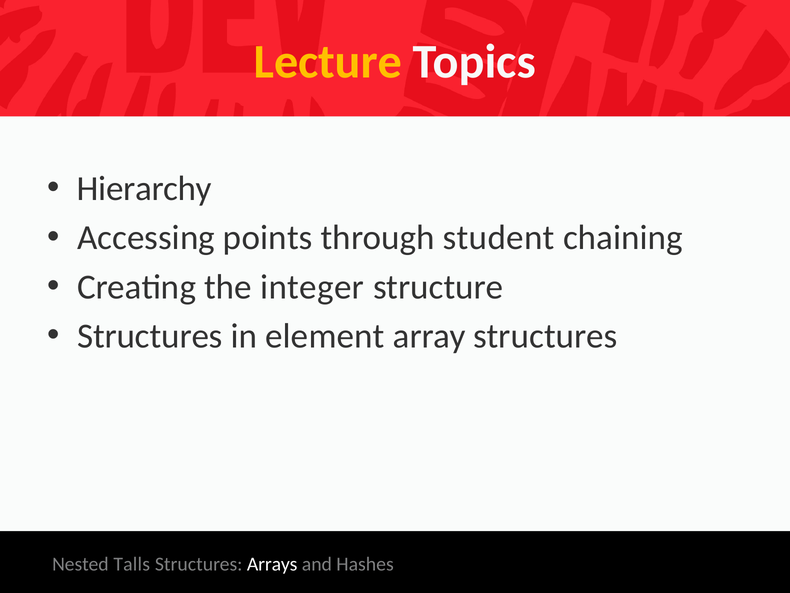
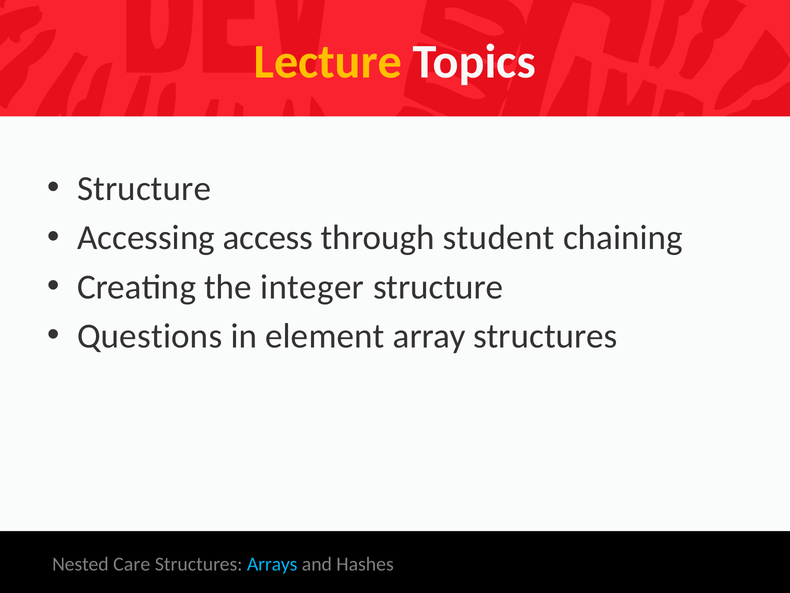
Hierarchy: Hierarchy -> Structure (144, 188)
points: points -> access (268, 238)
Structures: Structures -> Questions (150, 336)
Talls: Talls -> Care (132, 564)
Arrays colour: white -> light blue (272, 564)
